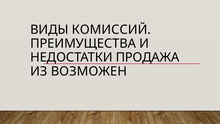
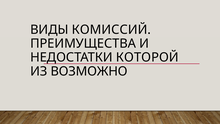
ПРОДАЖА: ПРОДАЖА -> КОТОРОЙ (147, 57)
ВОЗМОЖЕН: ВОЗМОЖЕН -> ВОЗМОЖНО (89, 71)
